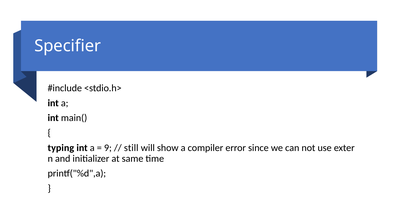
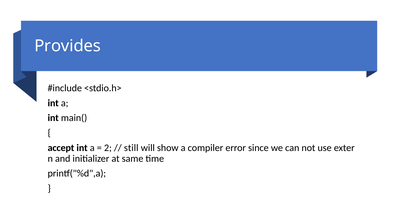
Specifier: Specifier -> Provides (68, 46)
typing: typing -> accept (61, 148)
9: 9 -> 2 (108, 148)
